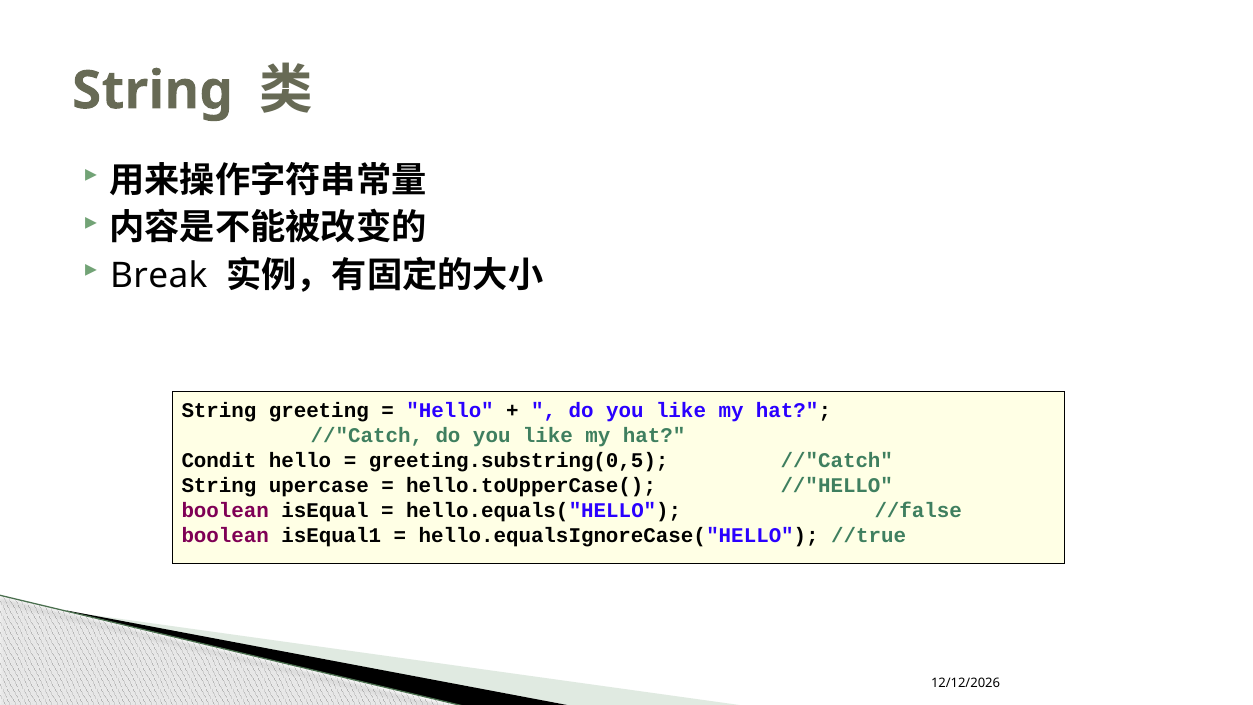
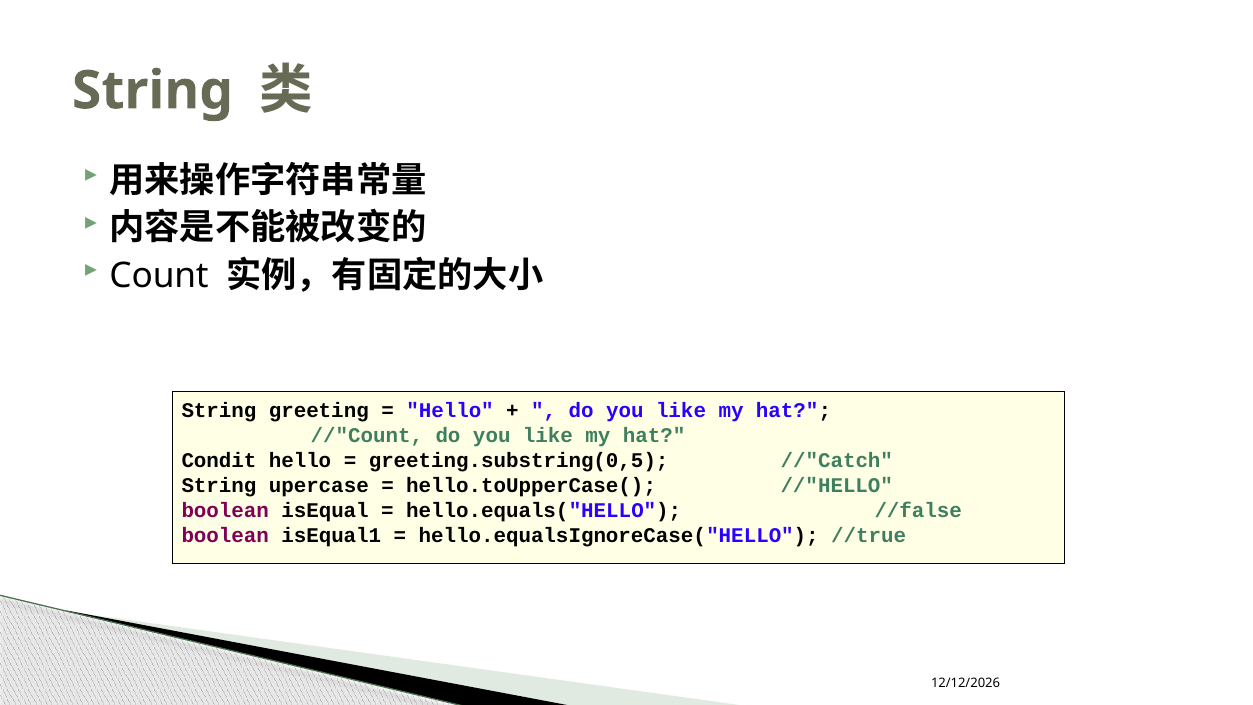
Break: Break -> Count (159, 276)
//"Catch: //"Catch -> //"Count (367, 435)
